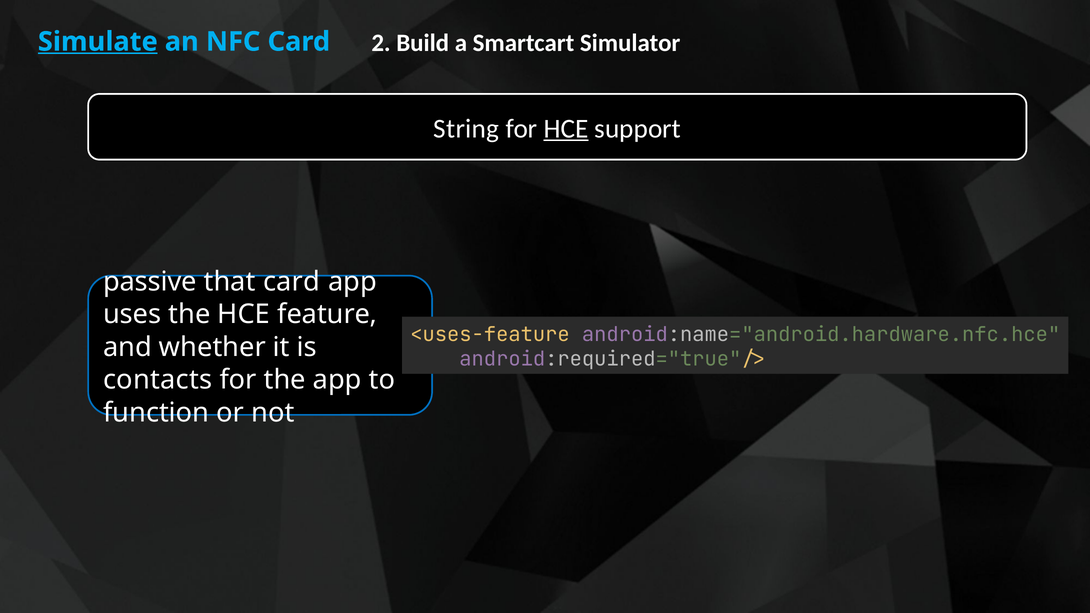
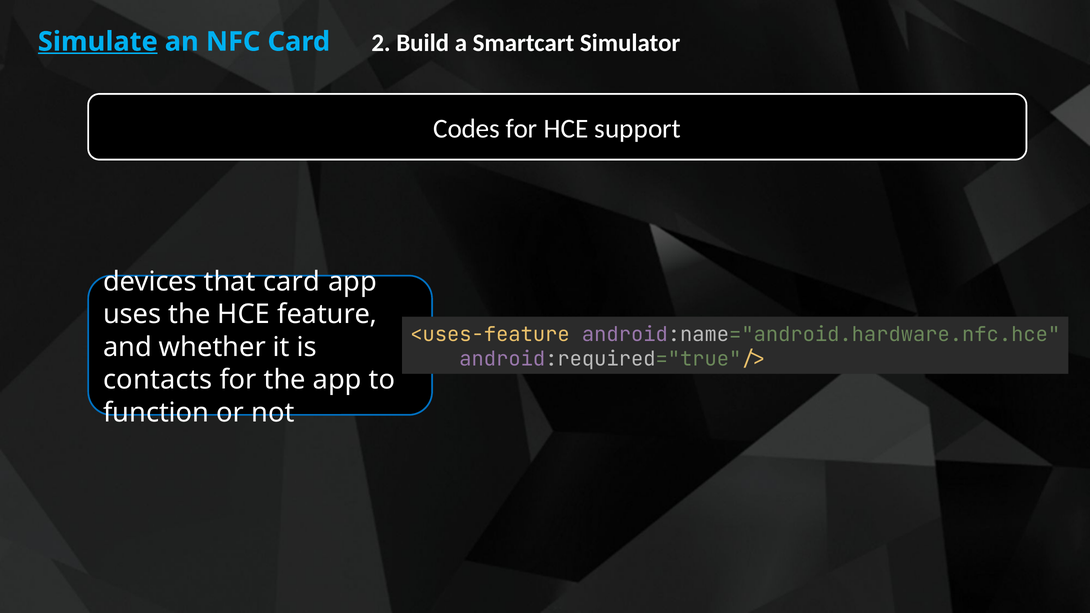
String: String -> Codes (467, 129)
HCE underline: present -> none (566, 129)
passive: passive -> devices (150, 282)
